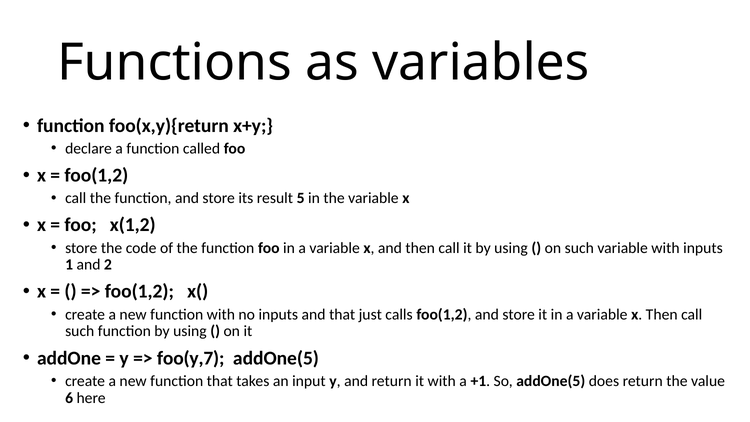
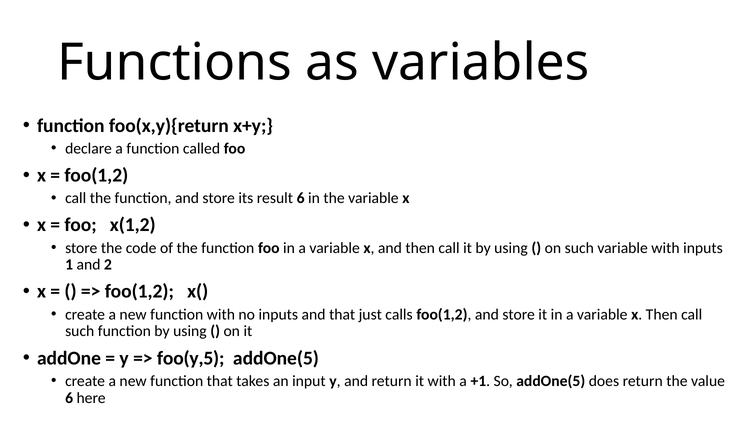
result 5: 5 -> 6 (301, 198)
foo(y,7: foo(y,7 -> foo(y,5 (191, 358)
